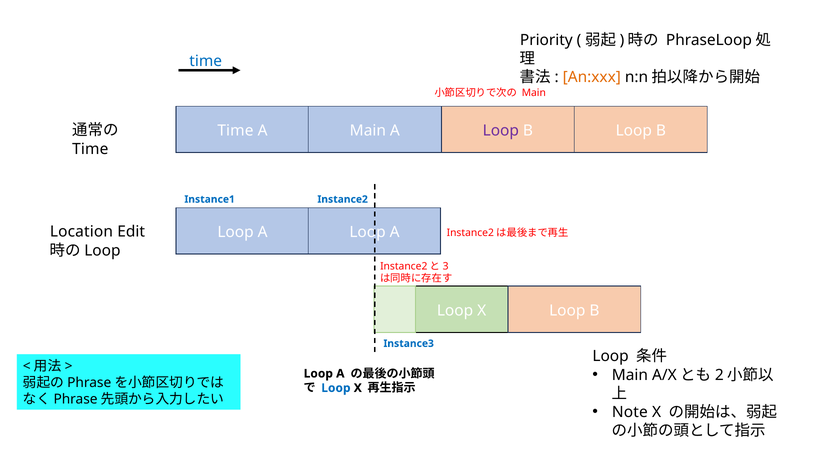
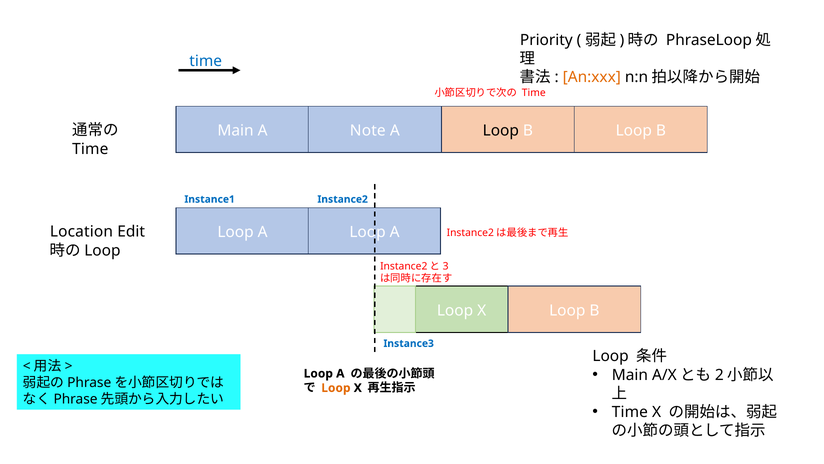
Main: Main -> Time (534, 93)
Time: Time -> Main (236, 130)
A Main: Main -> Note (368, 130)
Loop colour: purple -> black (501, 130)
Loop colour: blue -> orange (336, 388)
Note: Note -> Time (630, 412)
